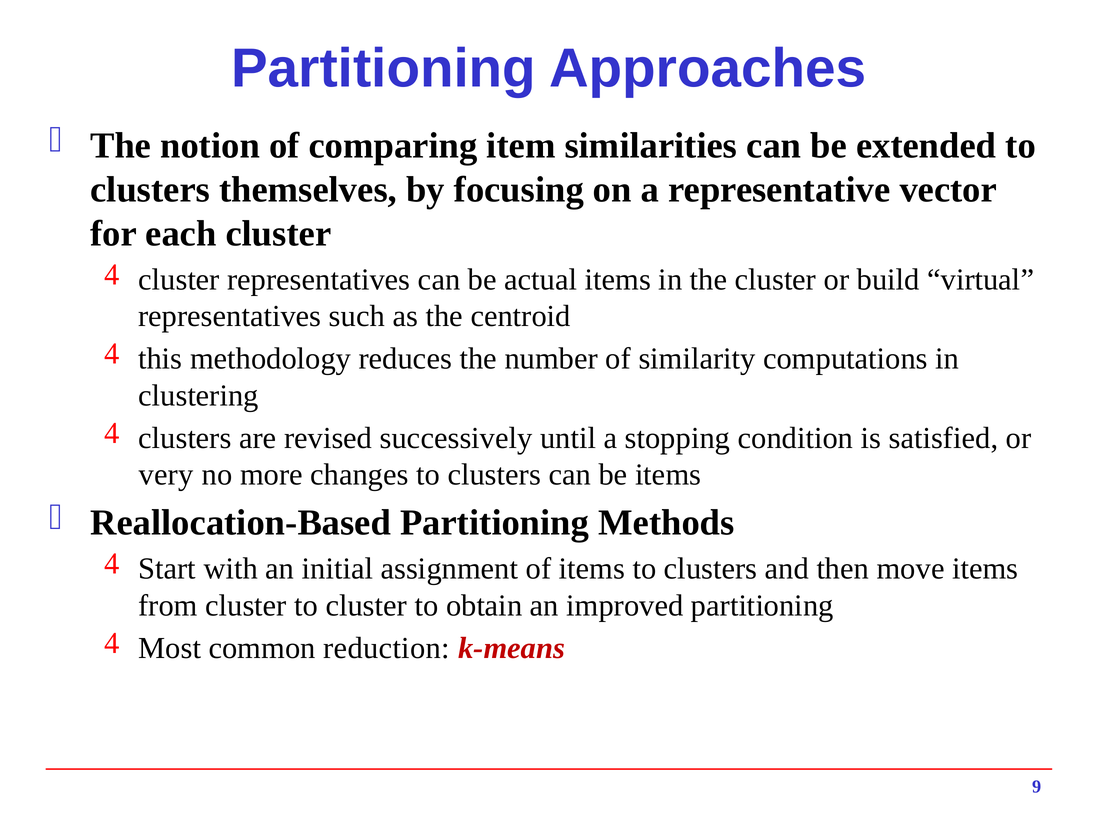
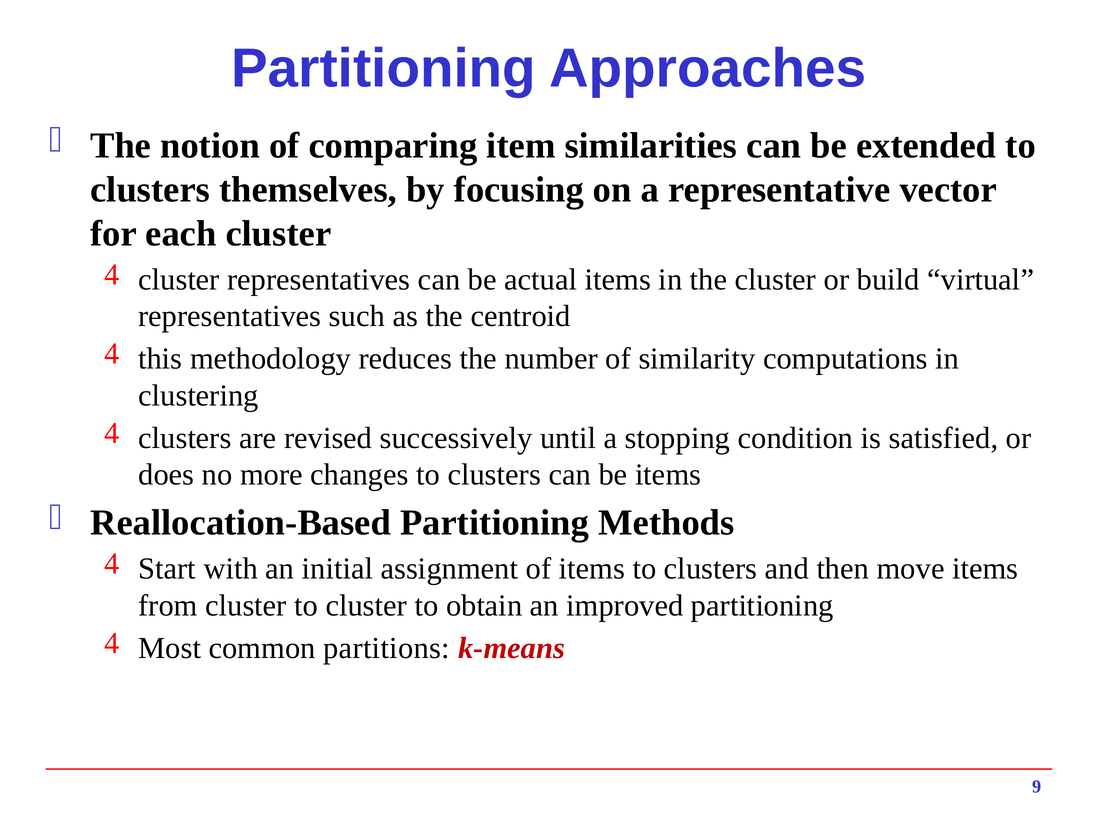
very: very -> does (166, 475)
reduction: reduction -> partitions (387, 648)
